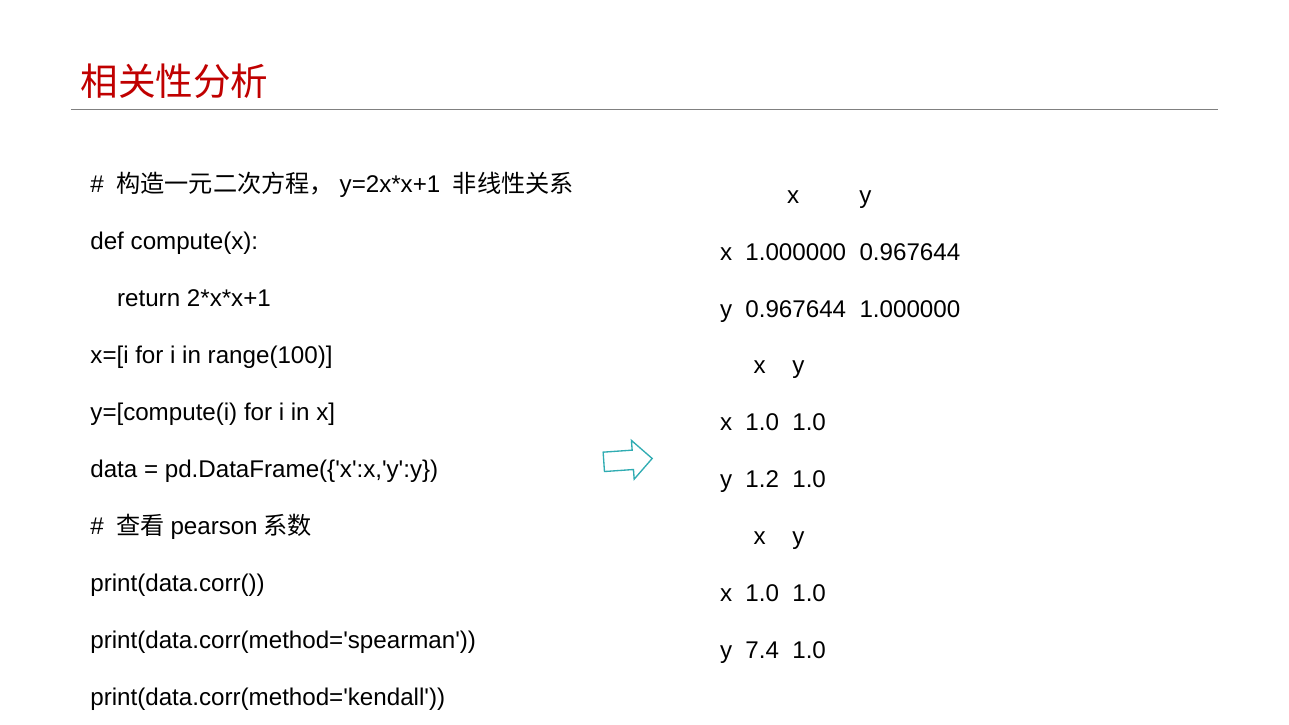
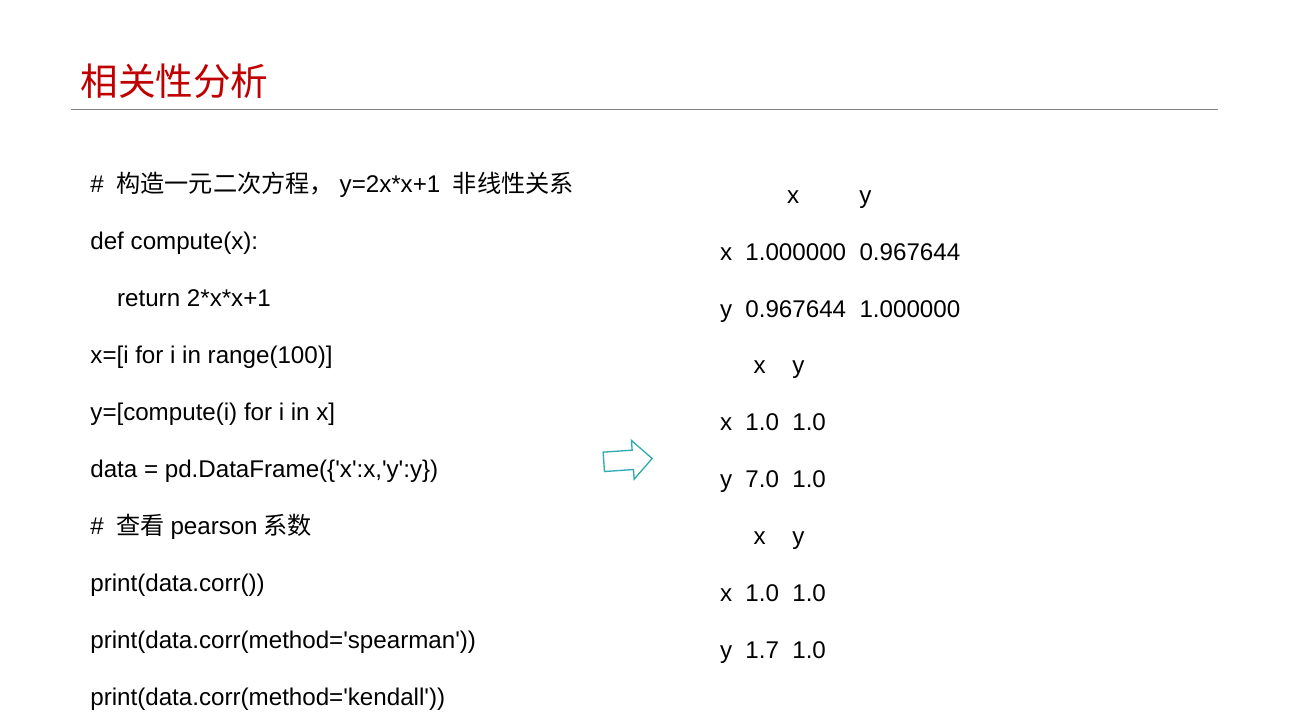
1.2: 1.2 -> 7.0 (762, 480)
7.4: 7.4 -> 1.7 (762, 651)
